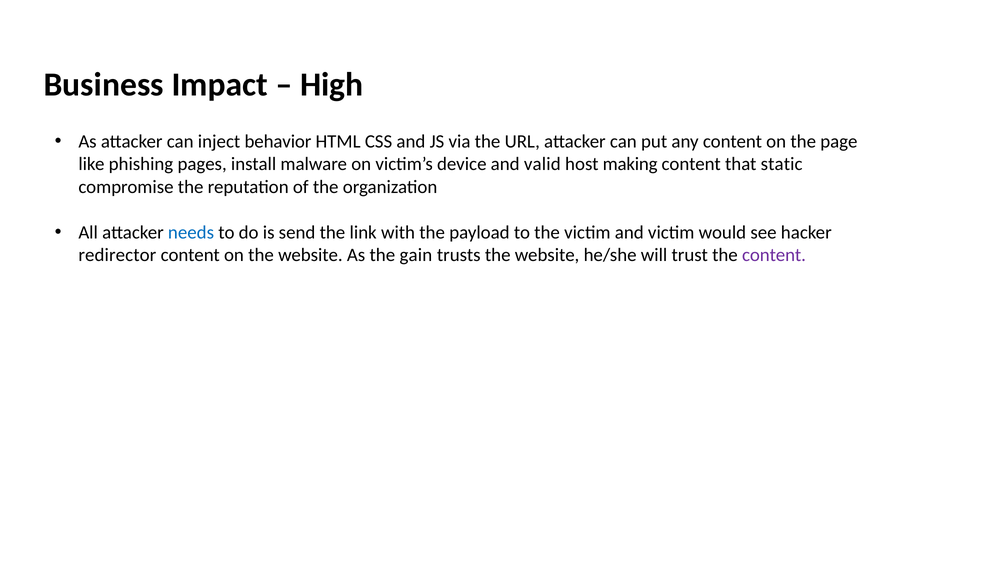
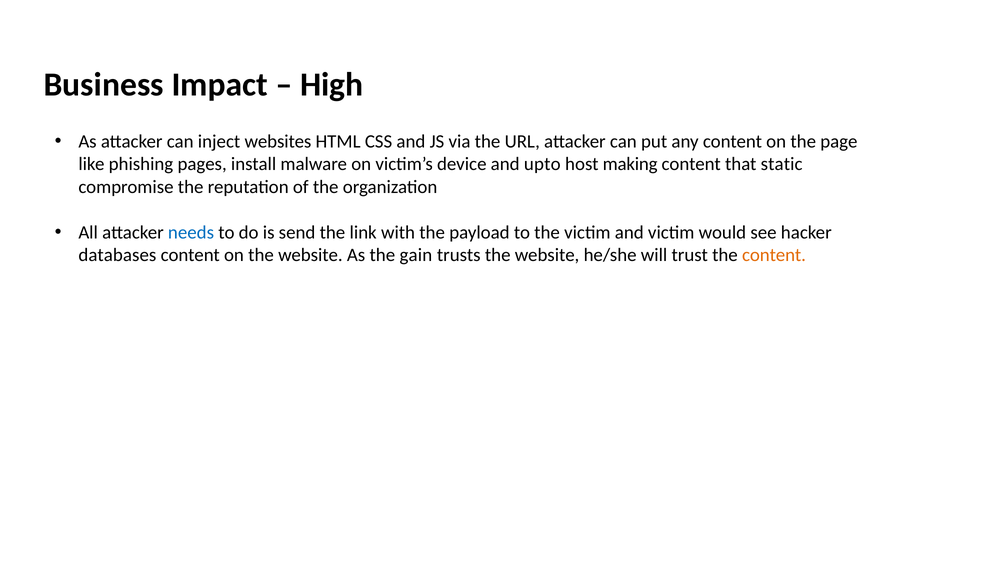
behavior: behavior -> websites (278, 142)
valid: valid -> upto (542, 164)
redirector: redirector -> databases (117, 255)
content colour: purple -> orange (774, 255)
